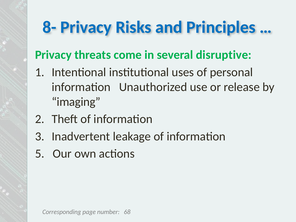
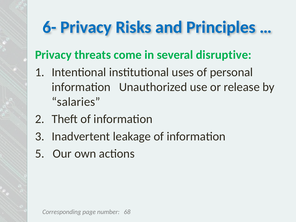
8-: 8- -> 6- (49, 27)
imaging: imaging -> salaries (76, 102)
